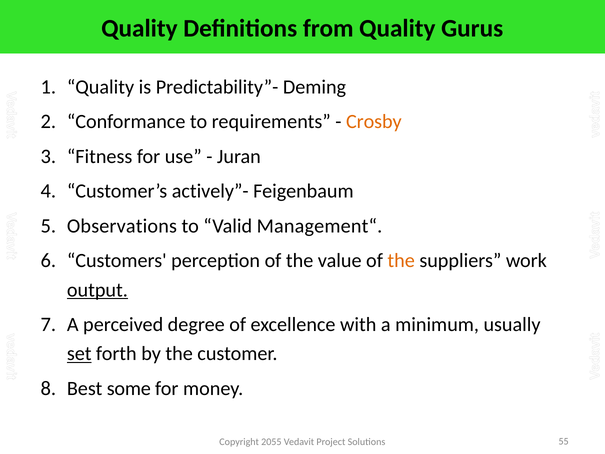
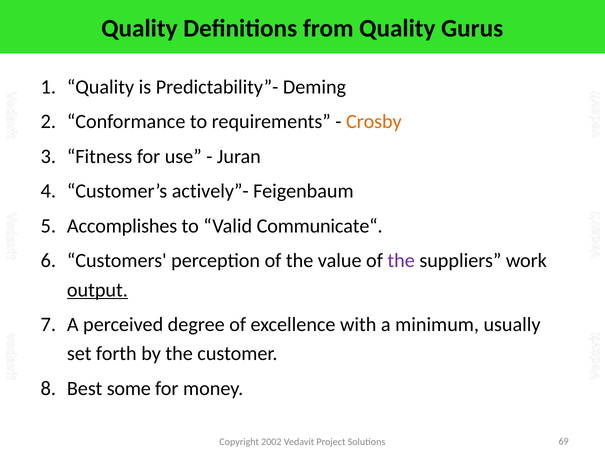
Observations: Observations -> Accomplishes (122, 226)
Management“: Management“ -> Communicate“ (320, 226)
the colour: orange -> purple (401, 261)
set underline: present -> none (79, 354)
2055: 2055 -> 2002 (271, 441)
55: 55 -> 69 (564, 441)
